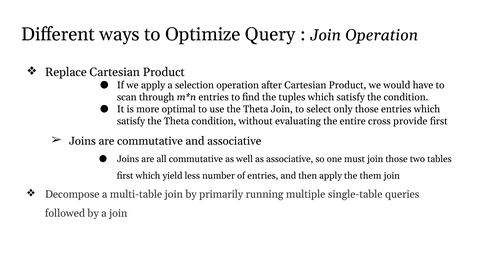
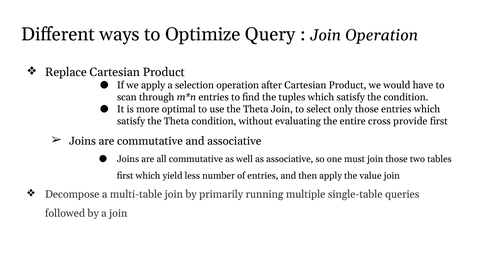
them: them -> value (371, 175)
